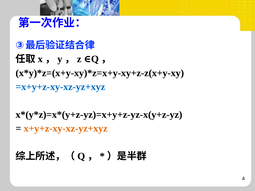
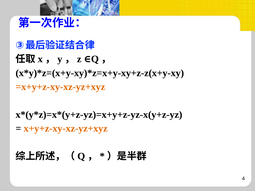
=x+y+z-xy-xz-yz+xyz colour: blue -> orange (60, 87)
